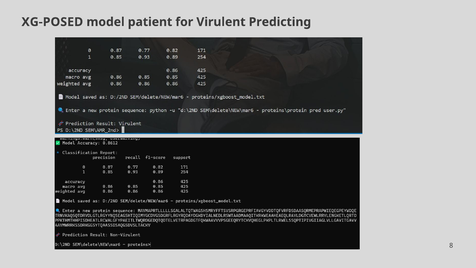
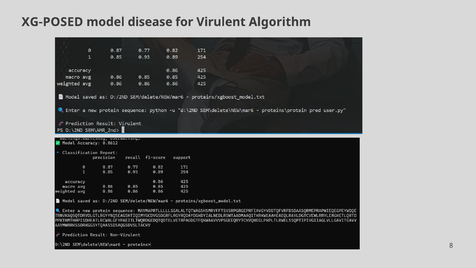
patient: patient -> disease (150, 22)
Predicting: Predicting -> Algorithm (280, 22)
